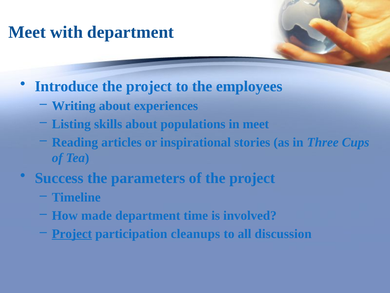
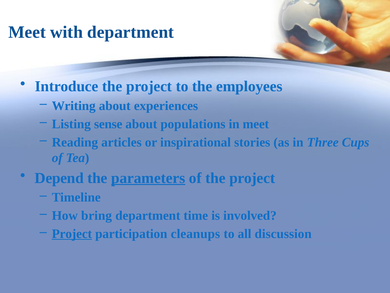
skills: skills -> sense (108, 124)
Success: Success -> Depend (59, 178)
parameters underline: none -> present (148, 178)
made: made -> bring (97, 215)
